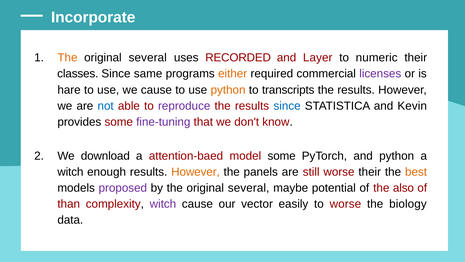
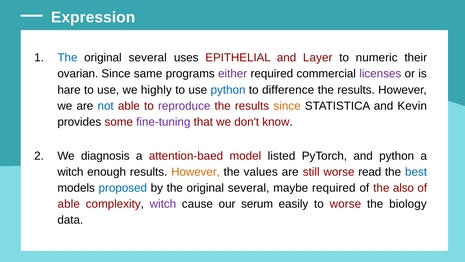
Incorporate: Incorporate -> Expression (93, 17)
The colour: orange -> blue (67, 58)
RECORDED: RECORDED -> EPITHELIAL (238, 58)
classes: classes -> ovarian (78, 74)
either colour: orange -> purple (233, 74)
we cause: cause -> highly (156, 90)
python colour: orange -> blue (228, 90)
transcripts: transcripts -> difference (288, 90)
since colour: blue -> orange (287, 106)
download: download -> diagnosis (105, 156)
model some: some -> listed (282, 156)
panels: panels -> values (261, 172)
worse their: their -> read (370, 172)
best colour: orange -> blue (416, 172)
proposed colour: purple -> blue (123, 188)
maybe potential: potential -> required (334, 188)
than: than -> able (69, 204)
vector: vector -> serum (257, 204)
